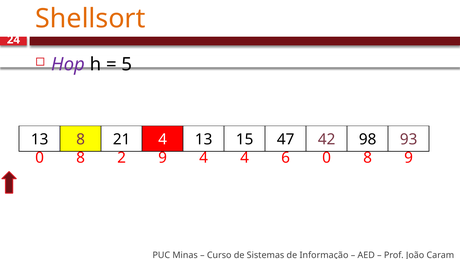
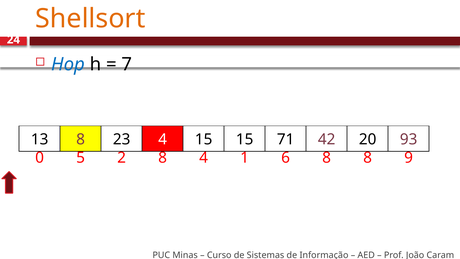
Hop colour: purple -> blue (68, 64)
5: 5 -> 7 (127, 64)
21: 21 -> 23 (122, 139)
4 13: 13 -> 15 (204, 139)
47: 47 -> 71 (286, 139)
98: 98 -> 20 (368, 139)
8: 8 -> 5 (81, 158)
2 9: 9 -> 8 (163, 158)
4 4: 4 -> 1 (245, 158)
6 0: 0 -> 8 (327, 158)
